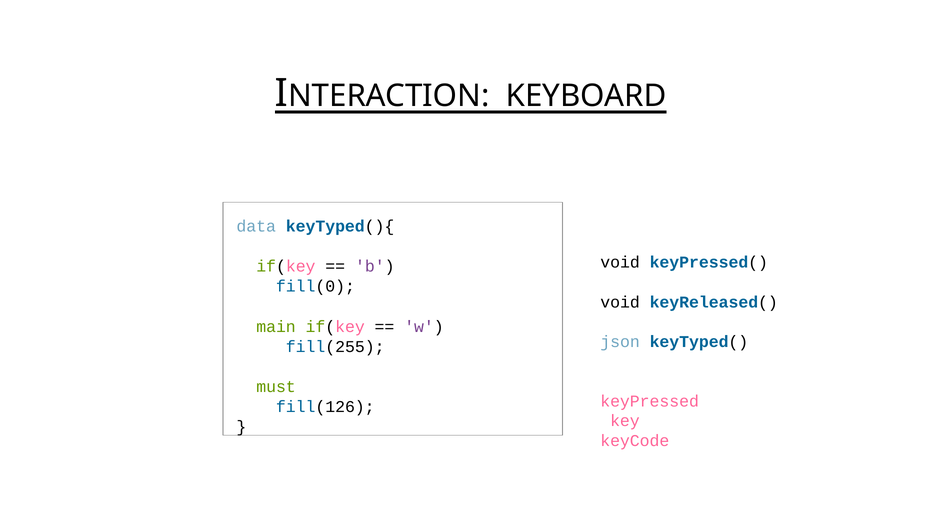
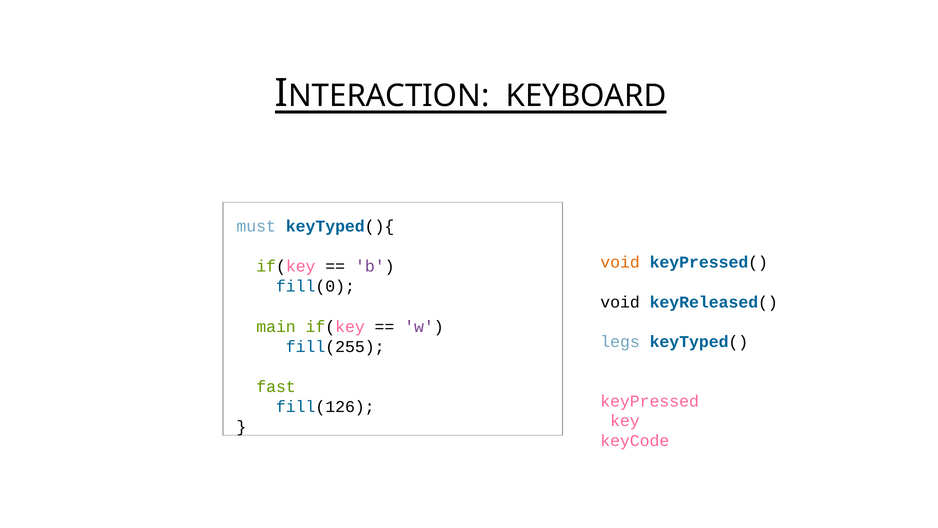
data: data -> must (256, 226)
void colour: black -> orange (620, 262)
json: json -> legs (620, 341)
must: must -> fast (276, 387)
